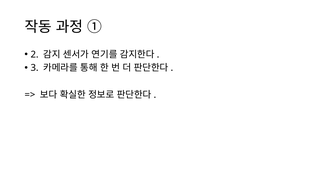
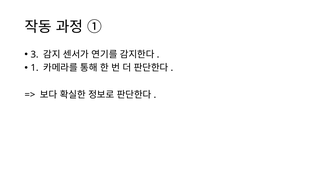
2: 2 -> 3 (35, 54)
3: 3 -> 1 (35, 68)
